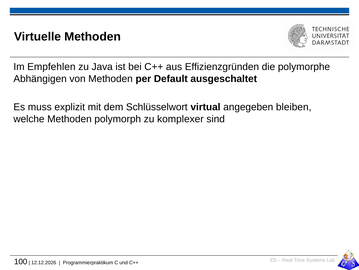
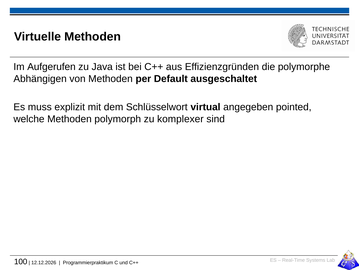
Empfehlen: Empfehlen -> Aufgerufen (51, 67)
bleiben: bleiben -> pointed (294, 107)
